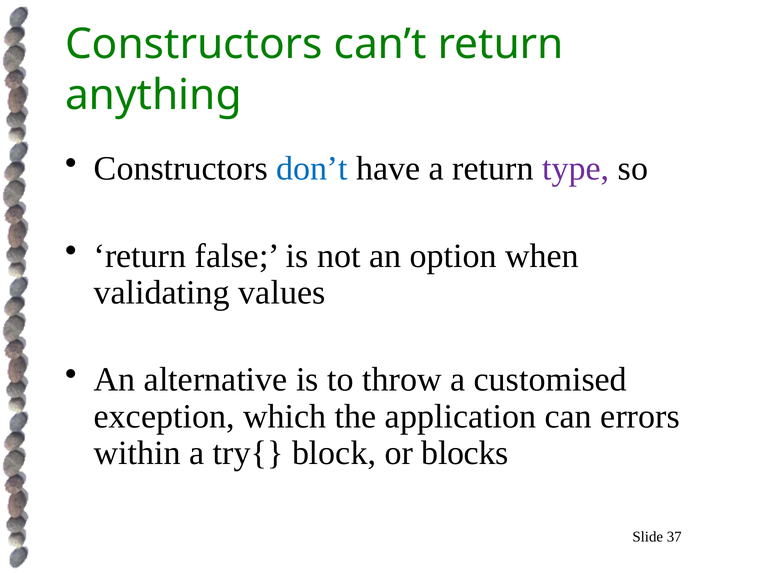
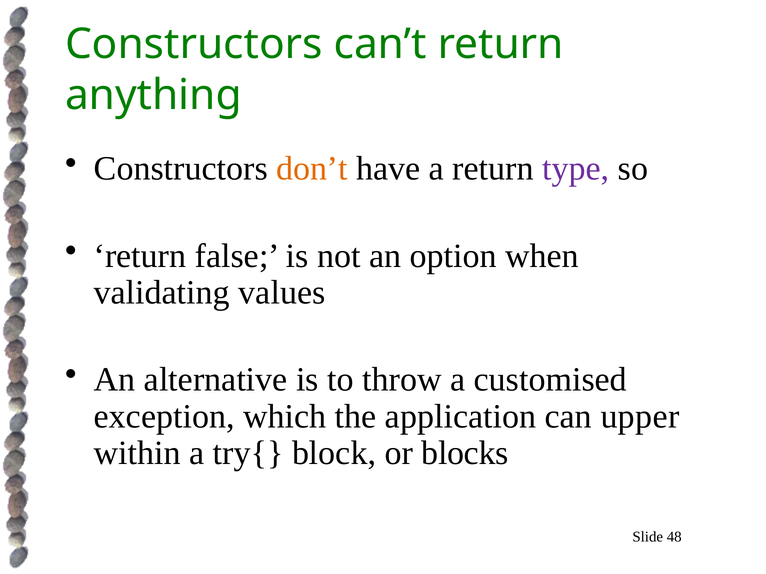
don’t colour: blue -> orange (312, 169)
errors: errors -> upper (640, 417)
37: 37 -> 48 (674, 537)
